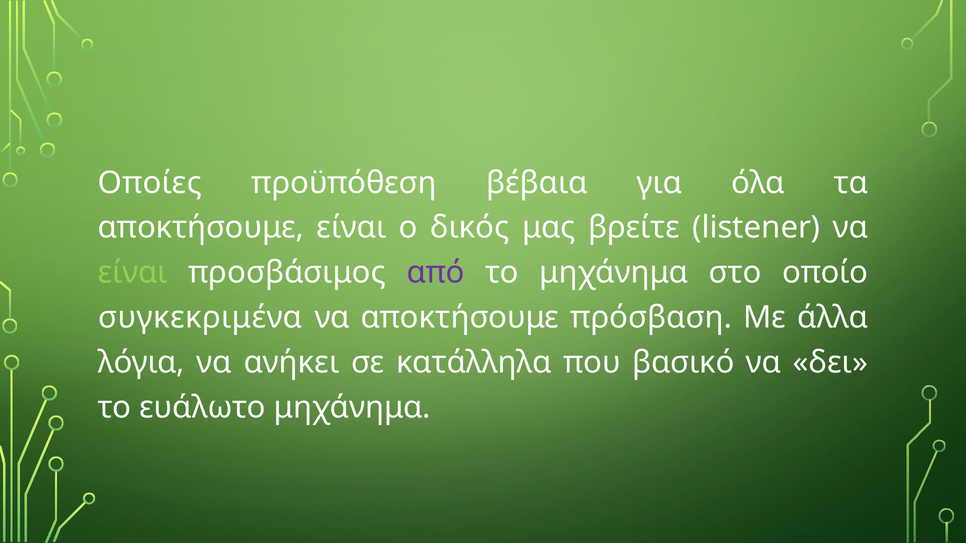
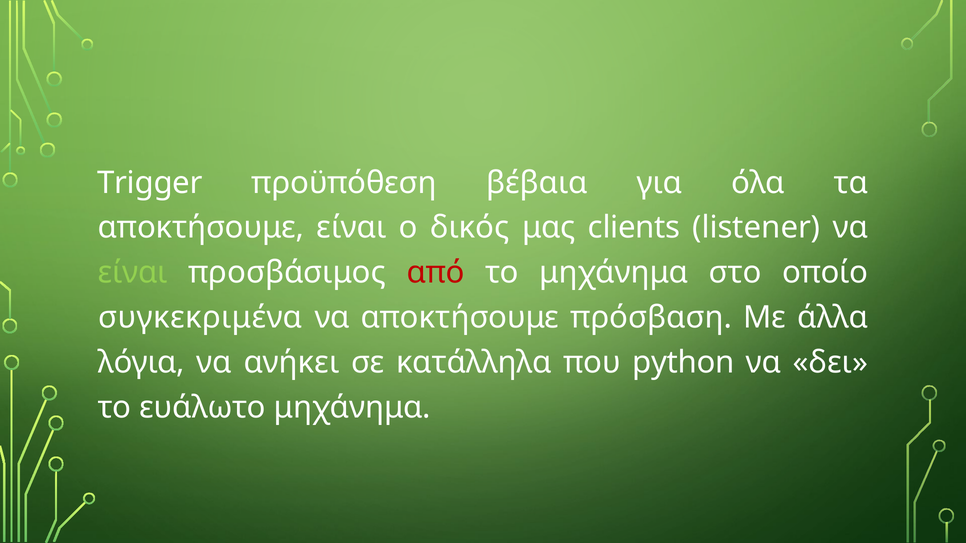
Οποίες: Οποίες -> Trigger (150, 183)
βρείτε: βρείτε -> clients (634, 228)
από colour: purple -> red (436, 273)
βασικό: βασικό -> python (683, 363)
